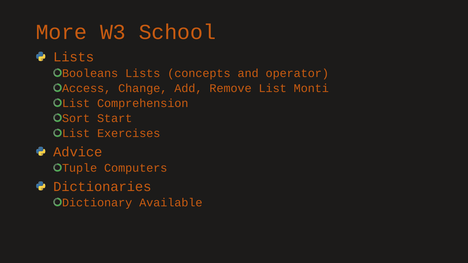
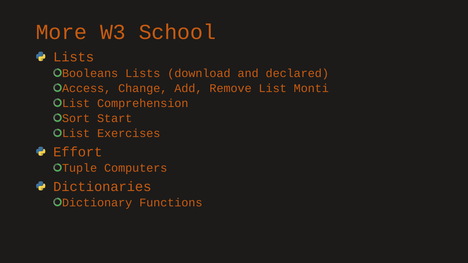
concepts: concepts -> download (199, 73)
operator: operator -> declared (297, 73)
Advice: Advice -> Effort (78, 152)
Available: Available -> Functions (171, 203)
